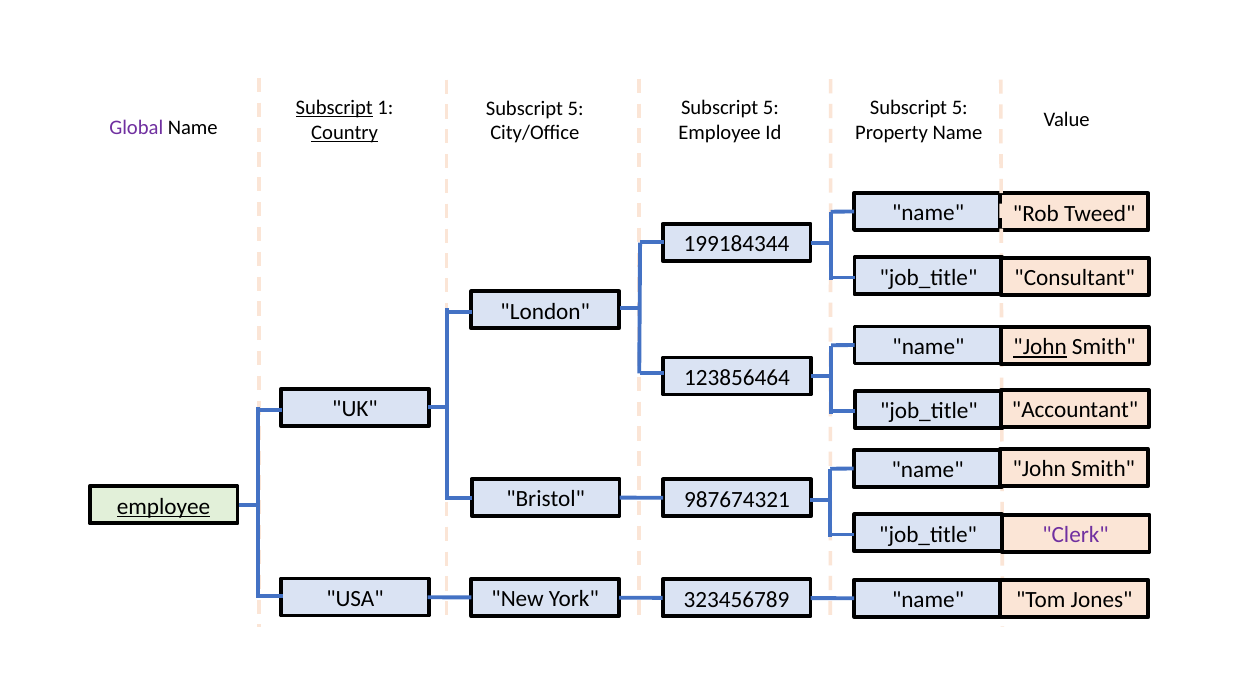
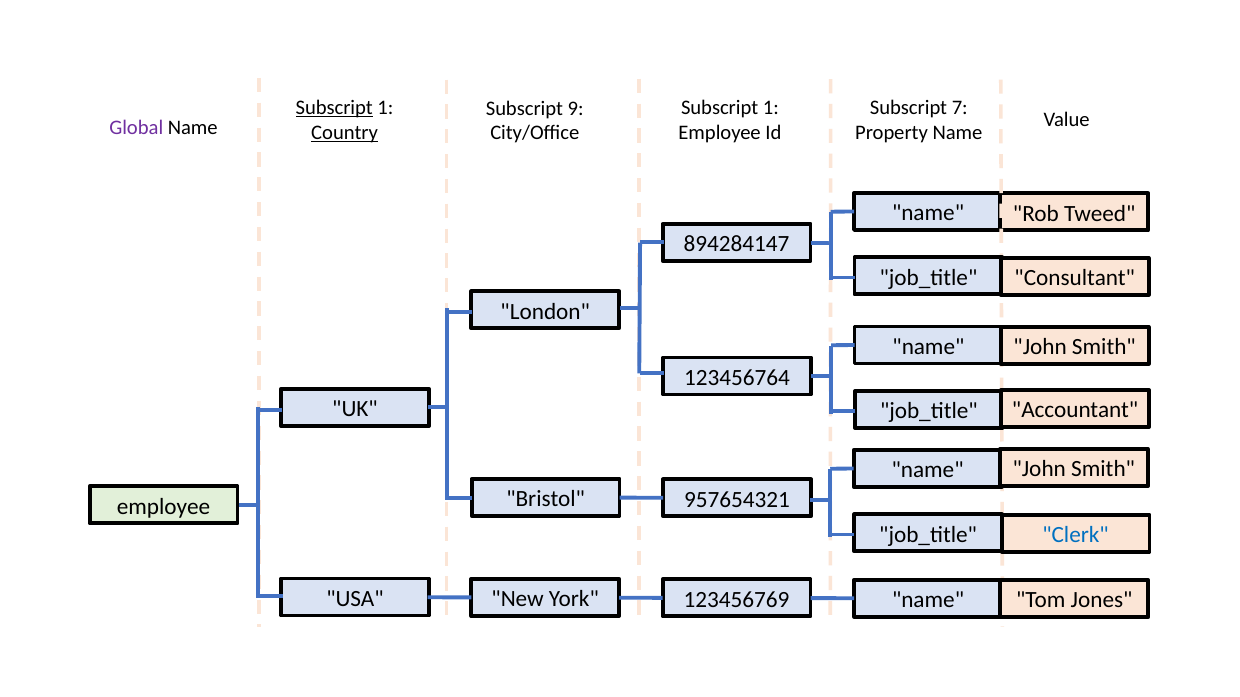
5: 5 -> 1 (771, 108)
5: 5 -> 7 (960, 108)
5: 5 -> 9 (576, 108)
199184344: 199184344 -> 894284147 (737, 244)
John underline: present -> none (1040, 347)
123856464: 123856464 -> 123456764 (737, 378)
987674321: 987674321 -> 957654321 (737, 500)
employee underline: present -> none (164, 507)
Clerk colour: purple -> blue (1076, 535)
323456789: 323456789 -> 123456769 (737, 600)
